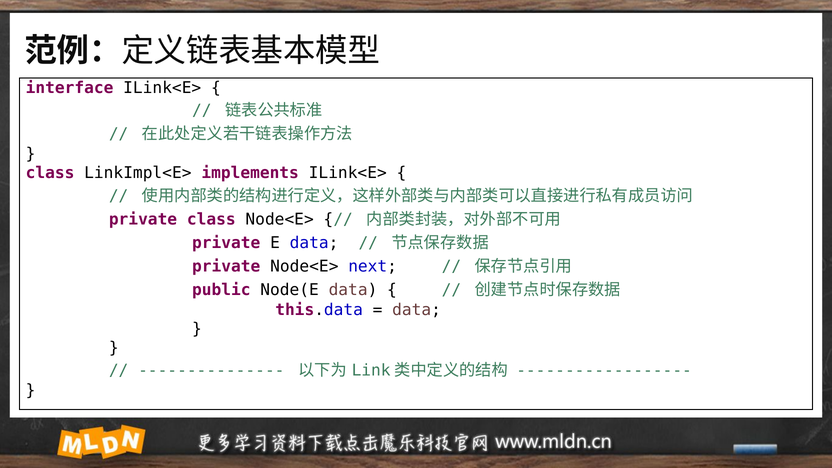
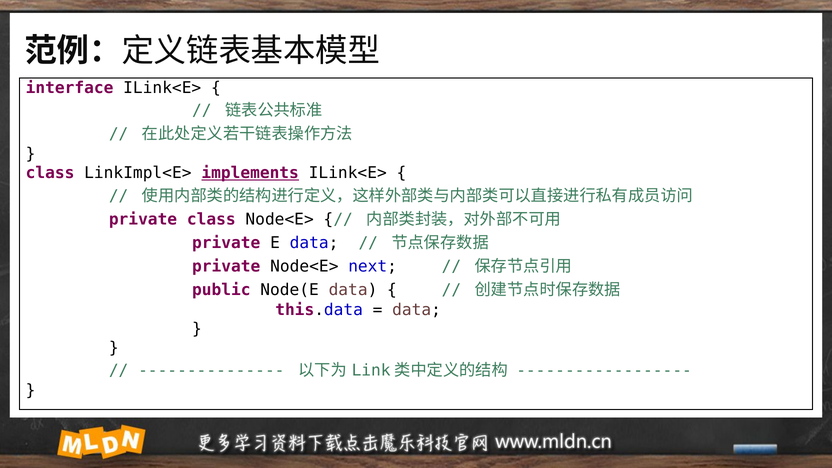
implements underline: none -> present (250, 173)
